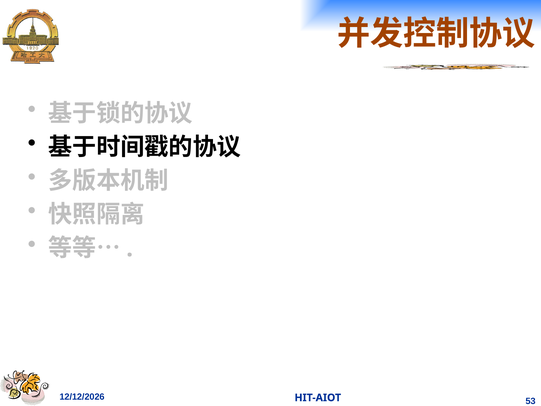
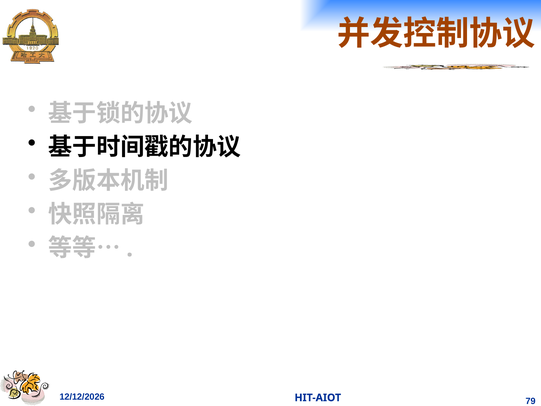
53: 53 -> 79 (531, 401)
